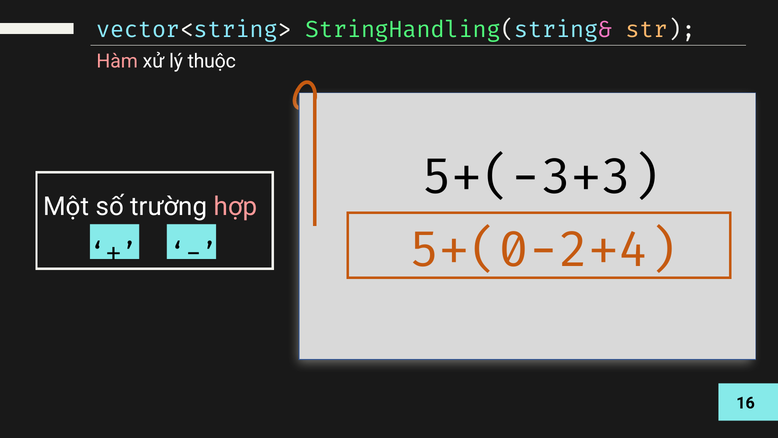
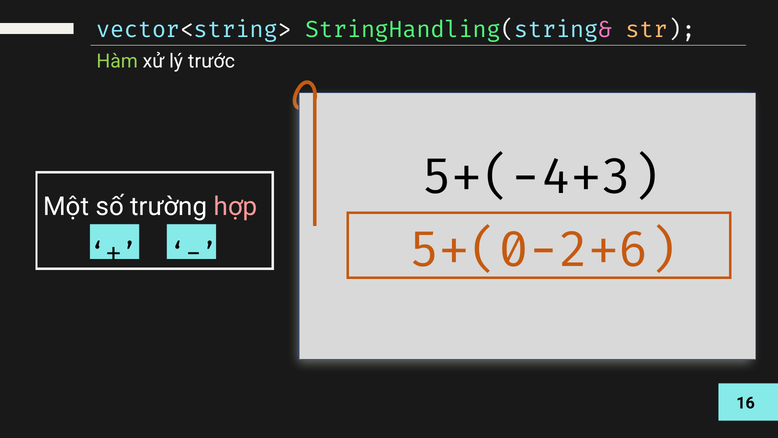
Hàm colour: pink -> light green (117, 61)
thuộc: thuộc -> trước (211, 61)
3+3: 3+3 -> 4+3 (601, 177)
5+(0−2+4: 5+(0−2+4 -> 5+(0−2+6 (544, 250)
